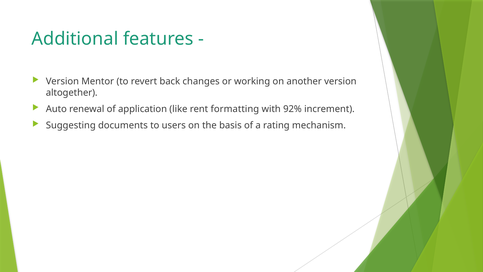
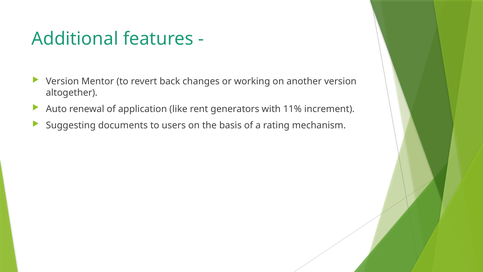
formatting: formatting -> generators (235, 109)
92%: 92% -> 11% (292, 109)
